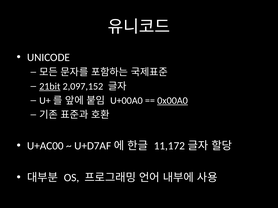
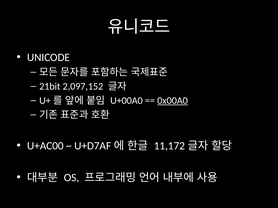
21bit underline: present -> none (50, 87)
